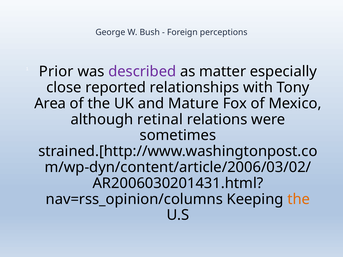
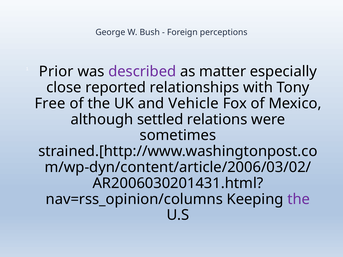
Area: Area -> Free (50, 104)
Mature: Mature -> Vehicle (193, 104)
retinal: retinal -> settled (160, 120)
the colour: orange -> purple (299, 199)
